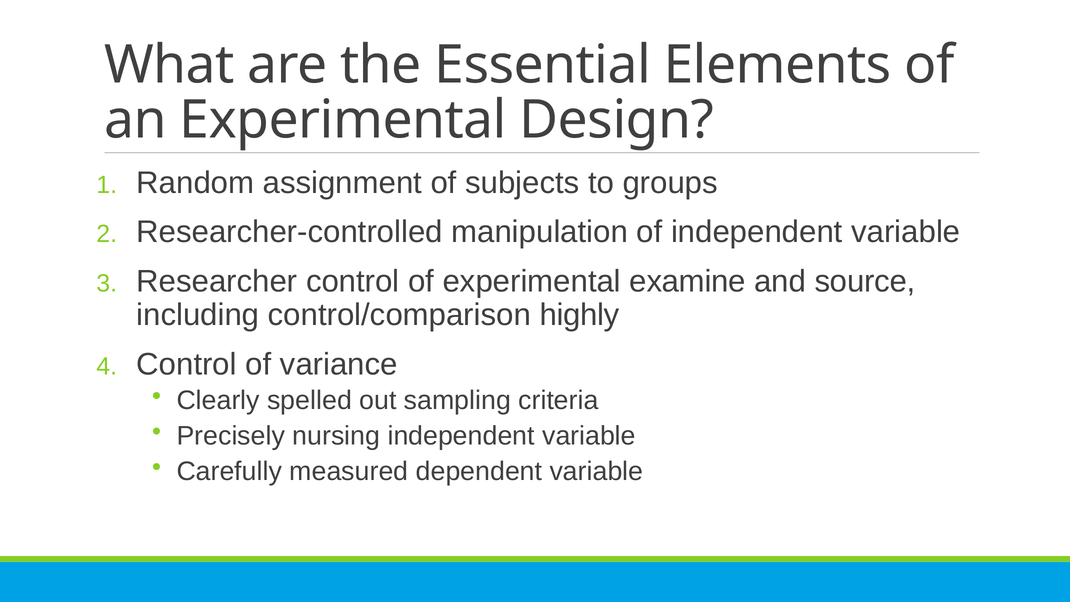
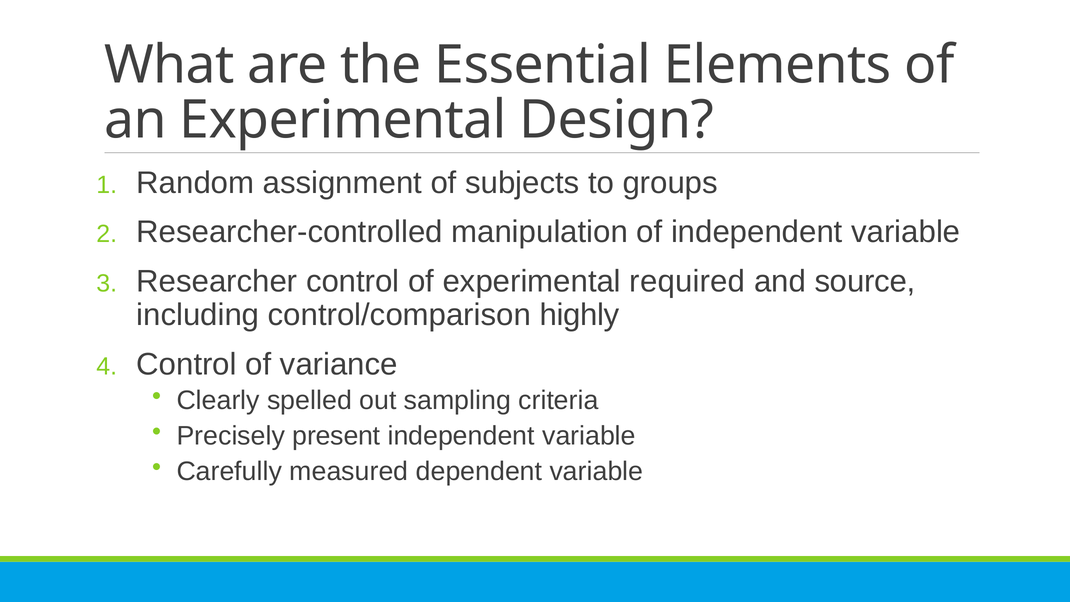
examine: examine -> required (687, 281)
nursing: nursing -> present (336, 436)
